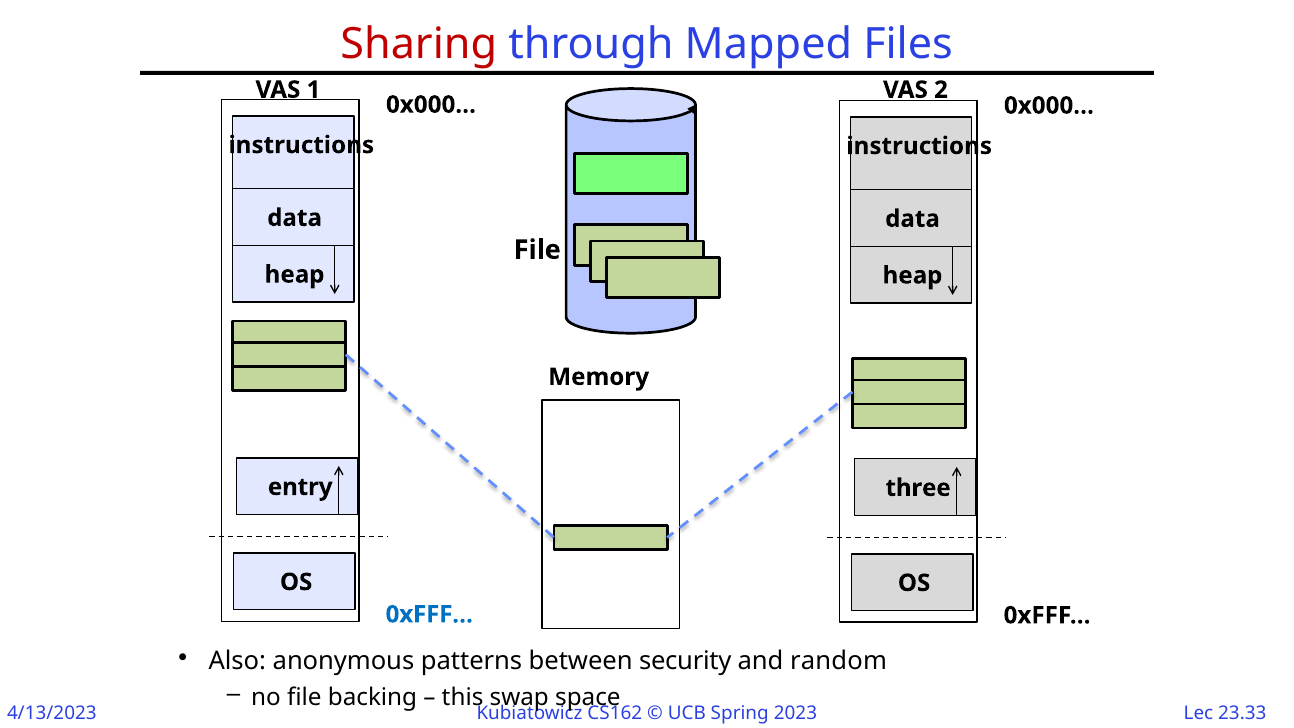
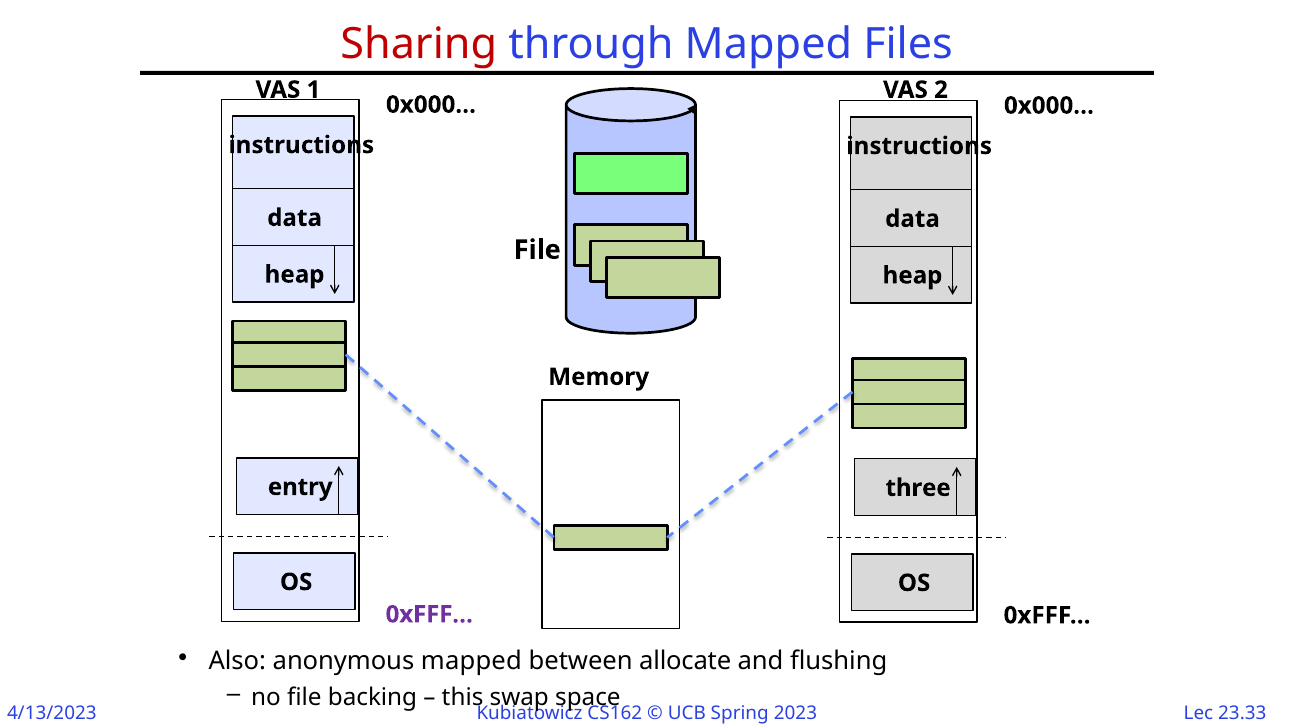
0xFFF… colour: blue -> purple (429, 614)
anonymous patterns: patterns -> mapped (471, 661)
security: security -> allocate (685, 661)
random: random -> flushing (839, 661)
